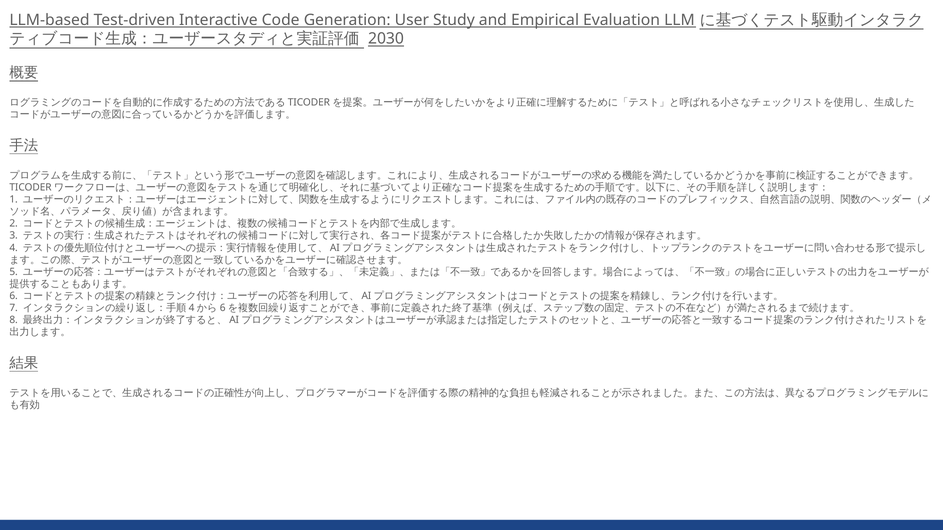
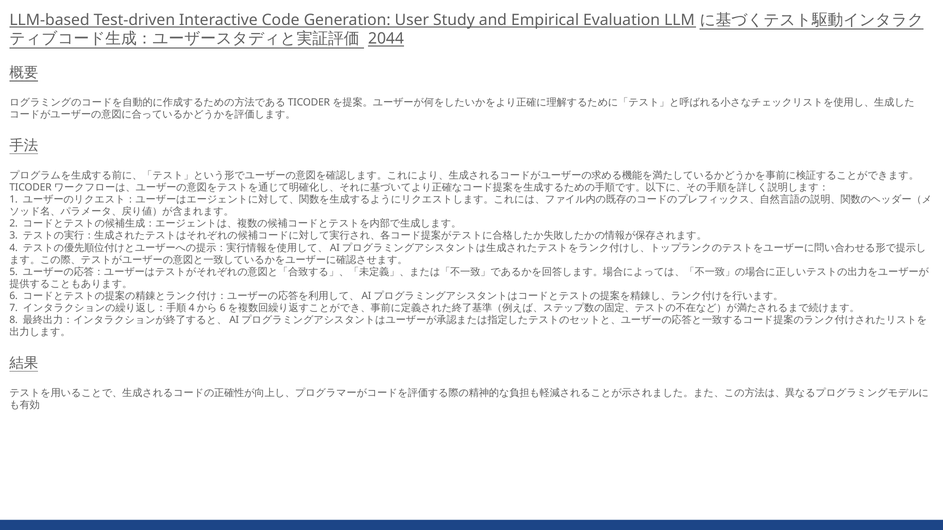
2030: 2030 -> 2044 (386, 39)
